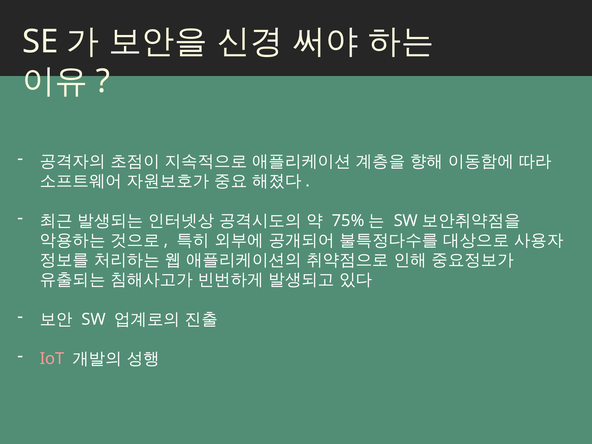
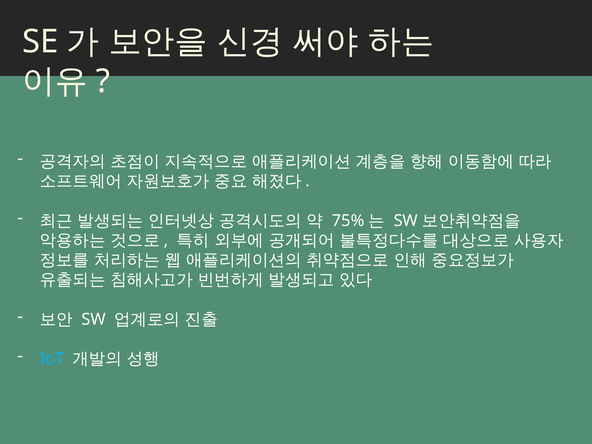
IoT colour: pink -> light blue (52, 359)
